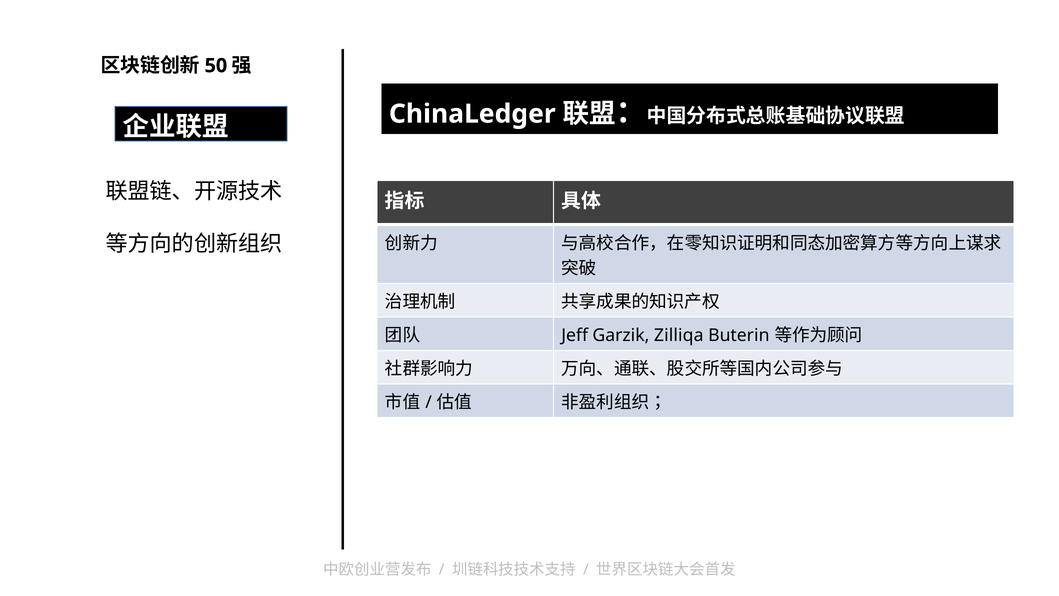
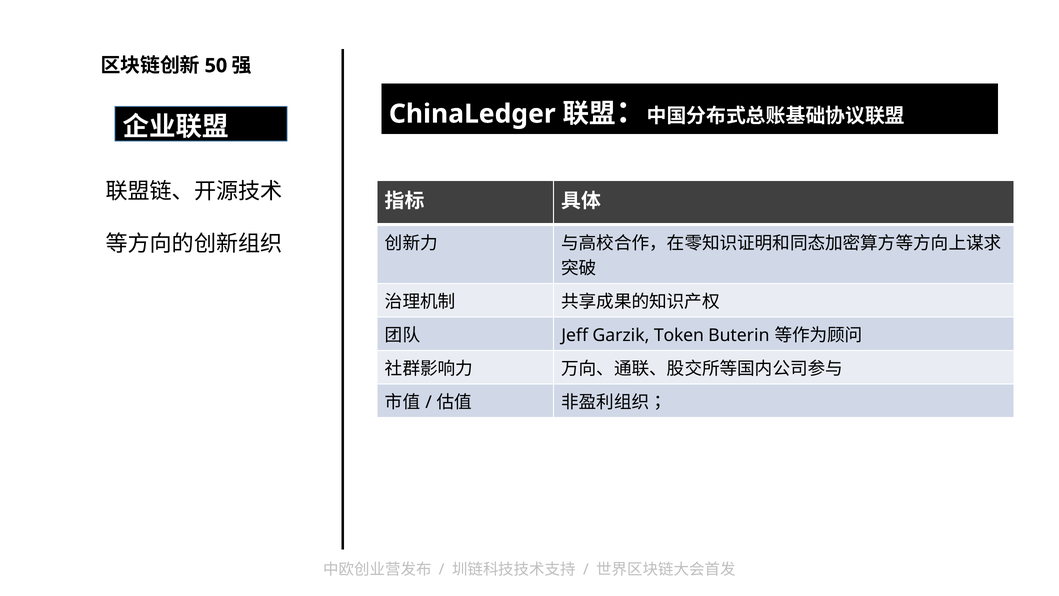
Zilliqa: Zilliqa -> Token (679, 335)
